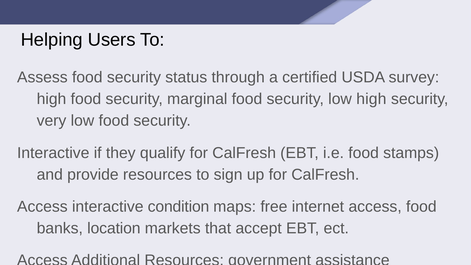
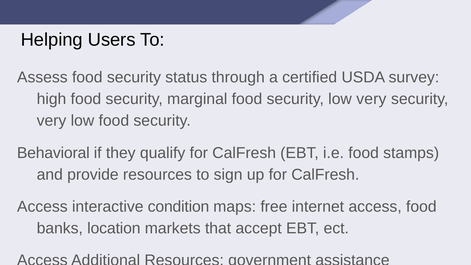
low high: high -> very (371, 99)
Interactive: Interactive -> Behavioral (53, 153)
